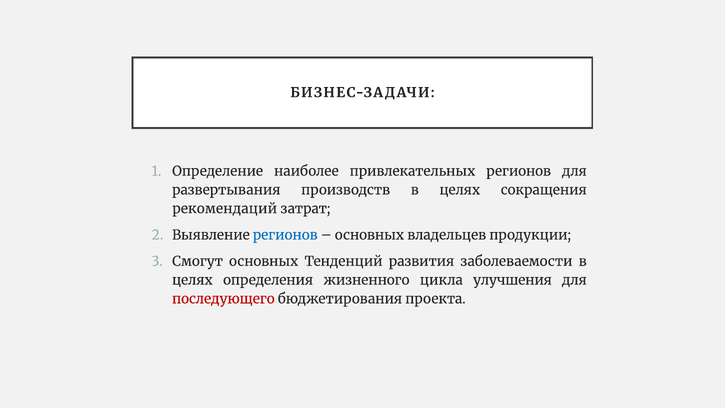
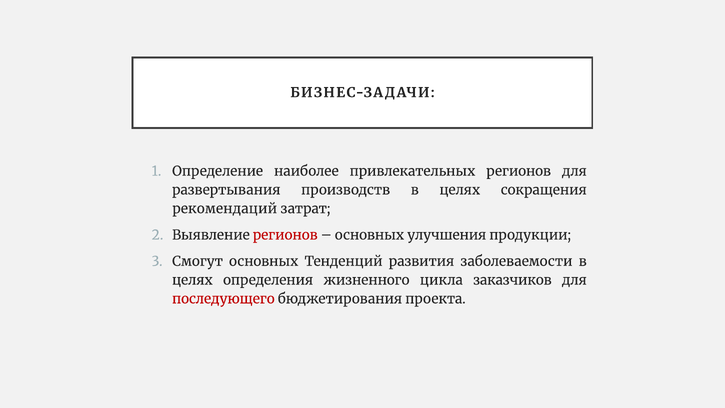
регионов colour: blue -> red (285, 235)
владельцев: владельцев -> улучшения (447, 235)
улучшения: улучшения -> заказчиков (512, 280)
